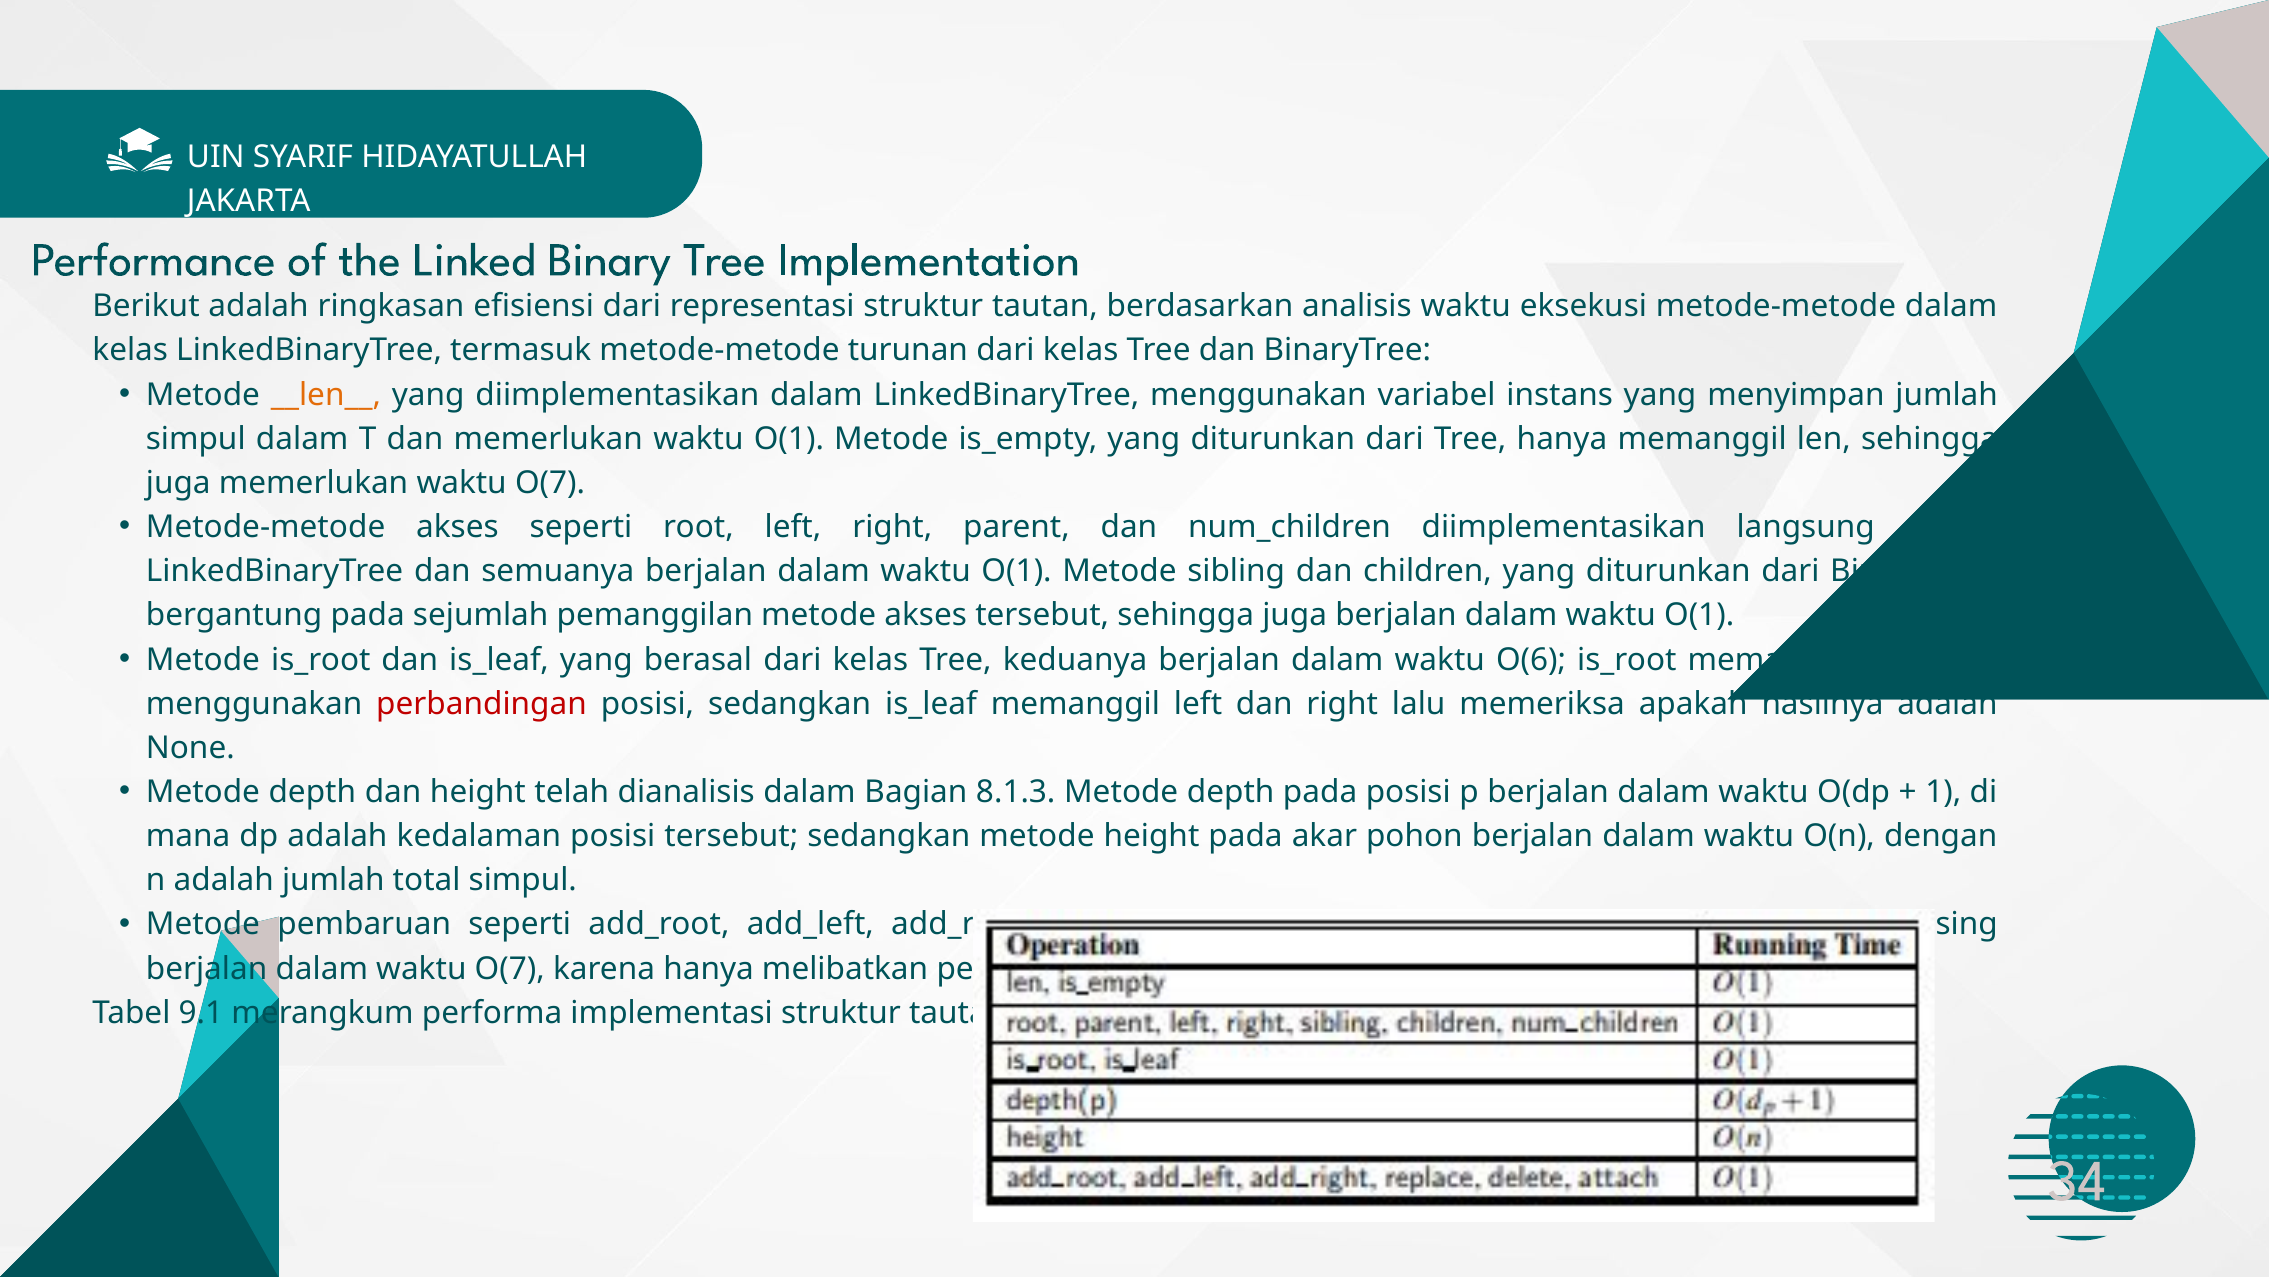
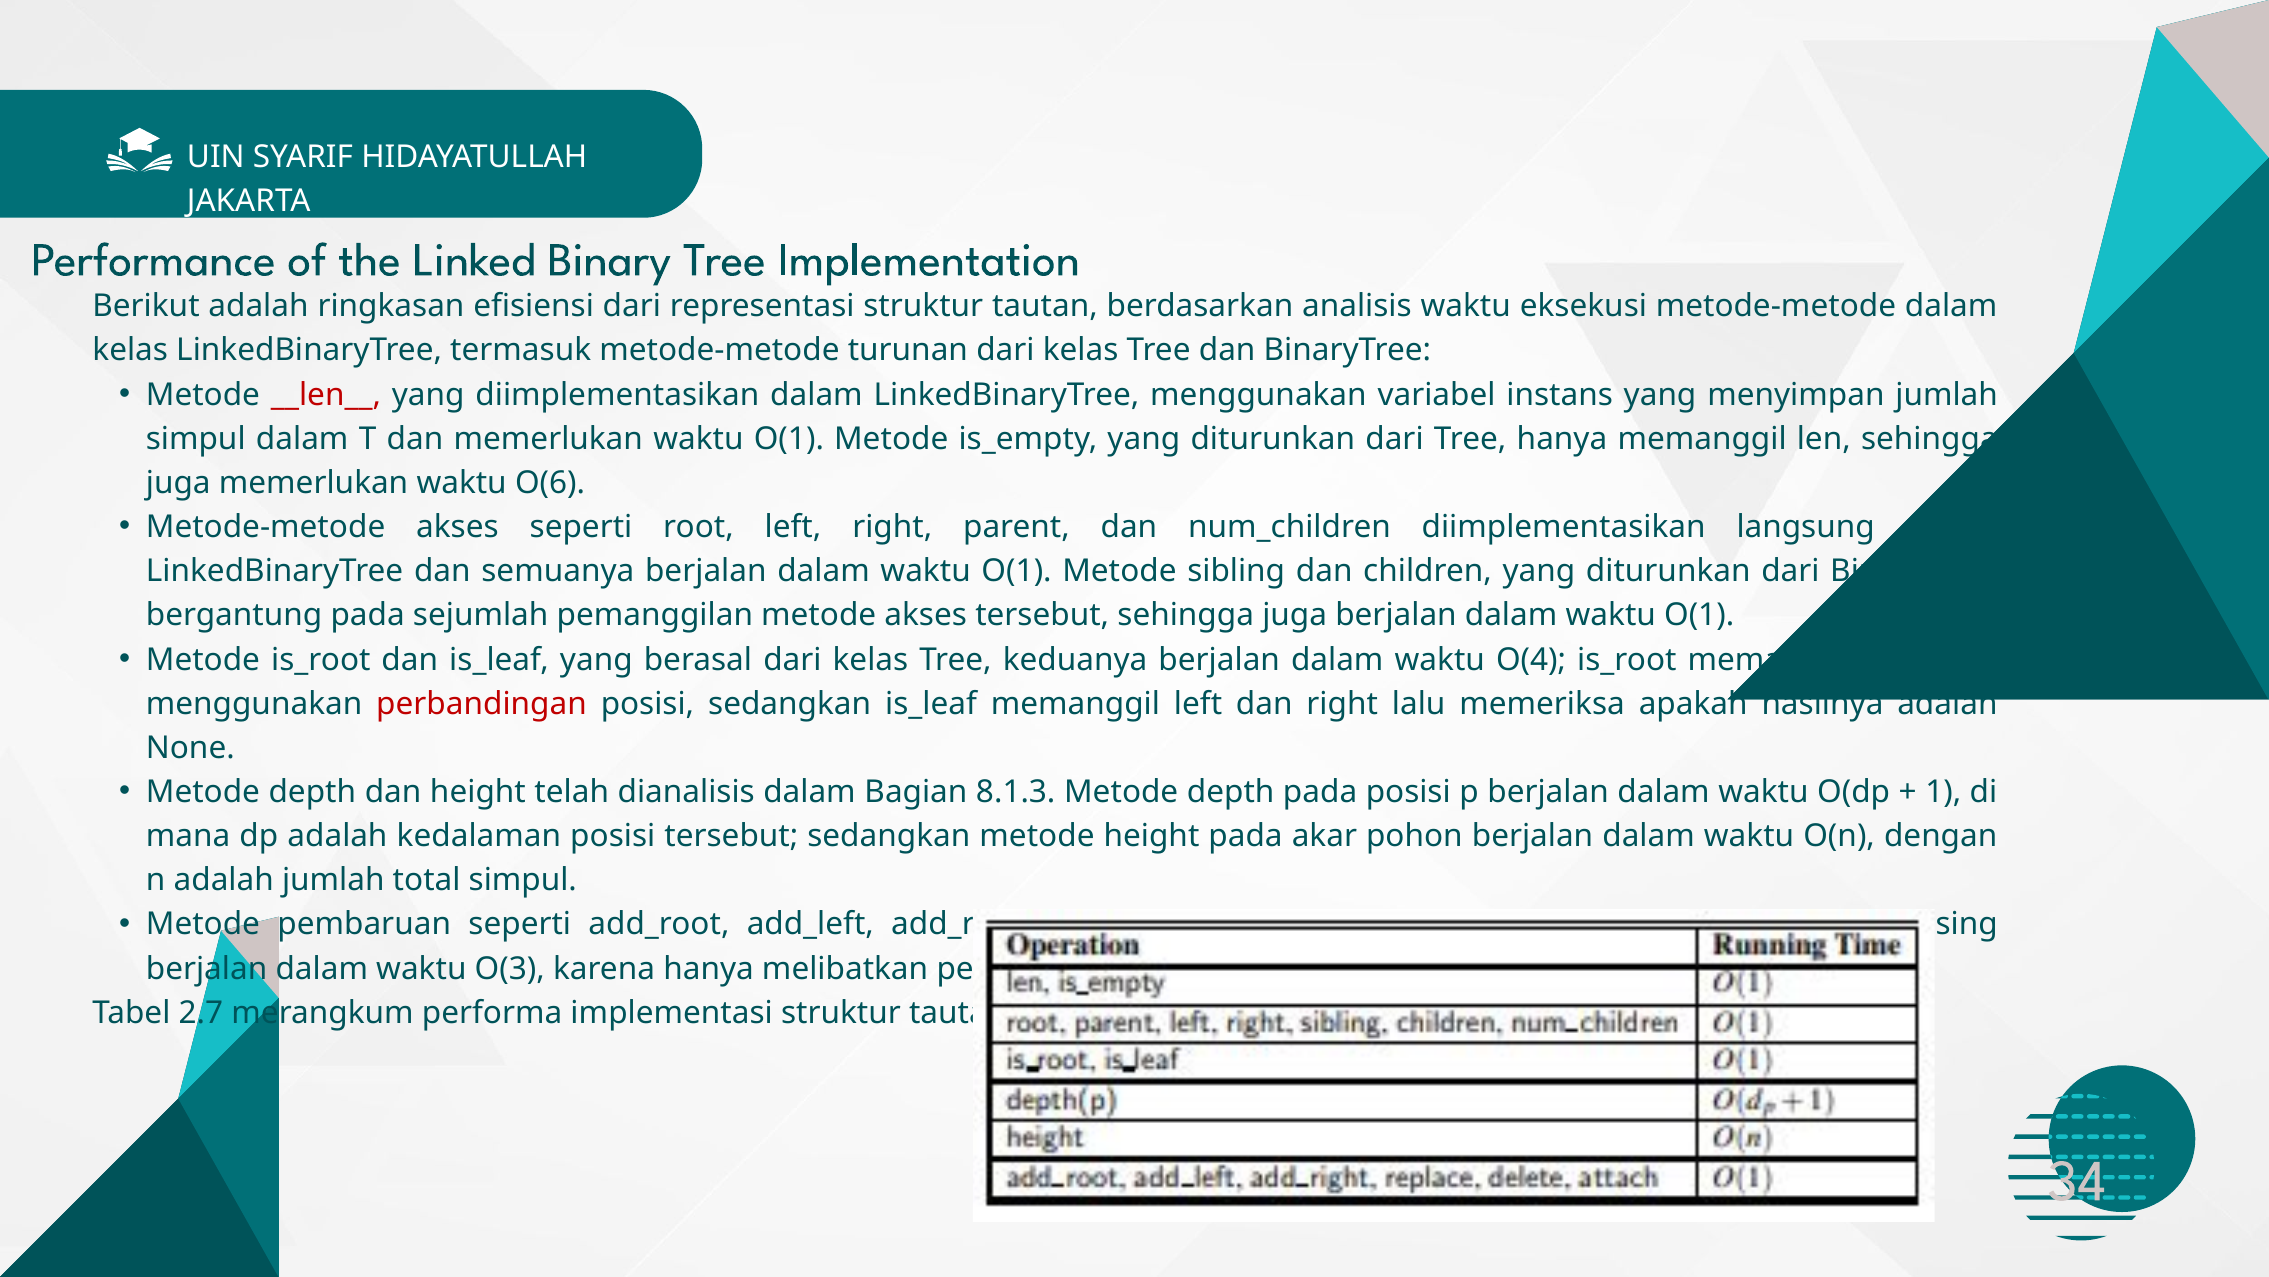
__len__ colour: orange -> red (326, 394)
memerlukan waktu O(7: O(7 -> O(6 (550, 483)
O(6: O(6 -> O(4 (1531, 659)
dalam waktu O(7: O(7 -> O(3 (510, 968)
9.1: 9.1 -> 2.7 (201, 1012)
